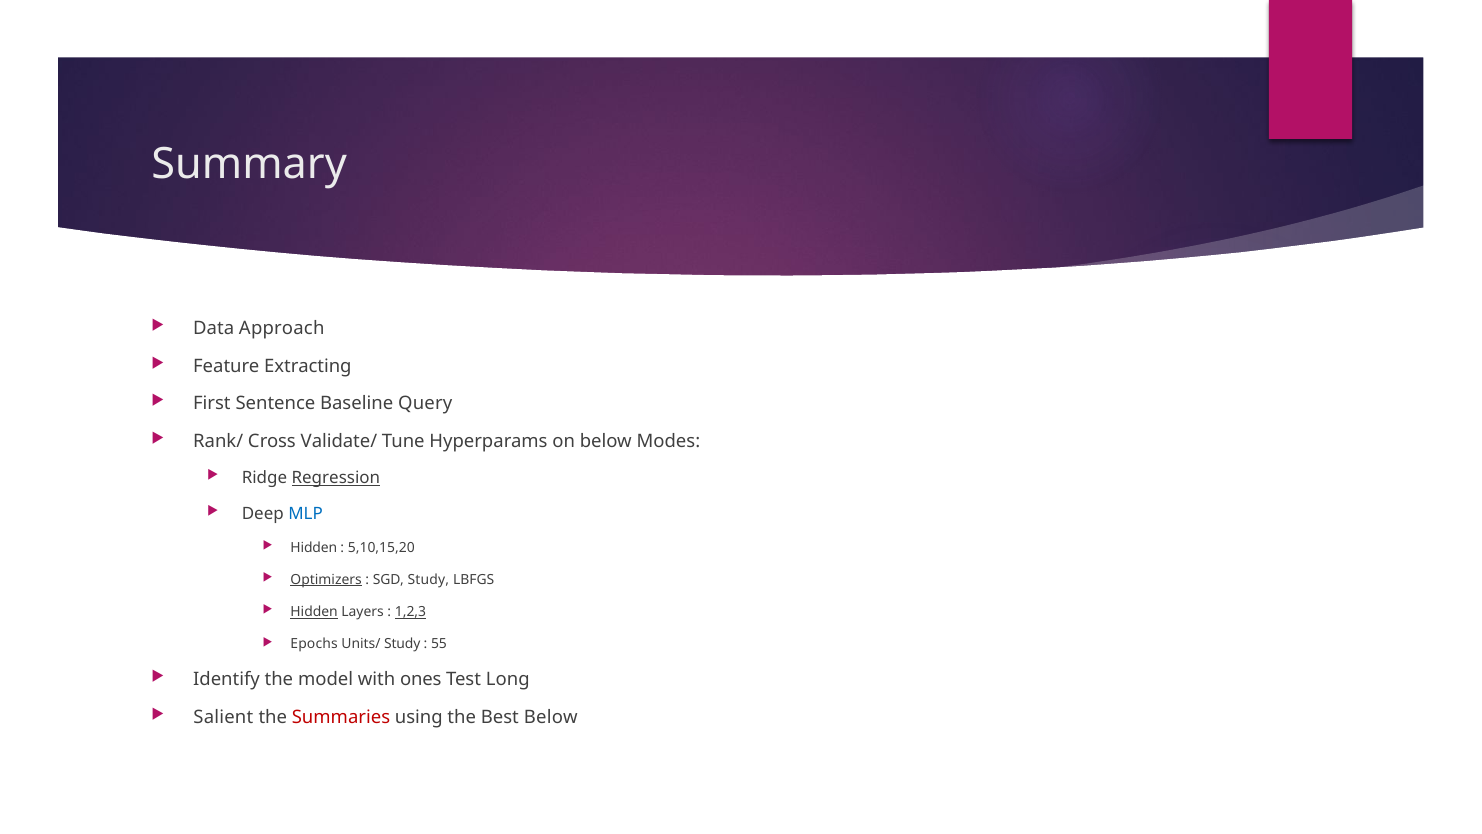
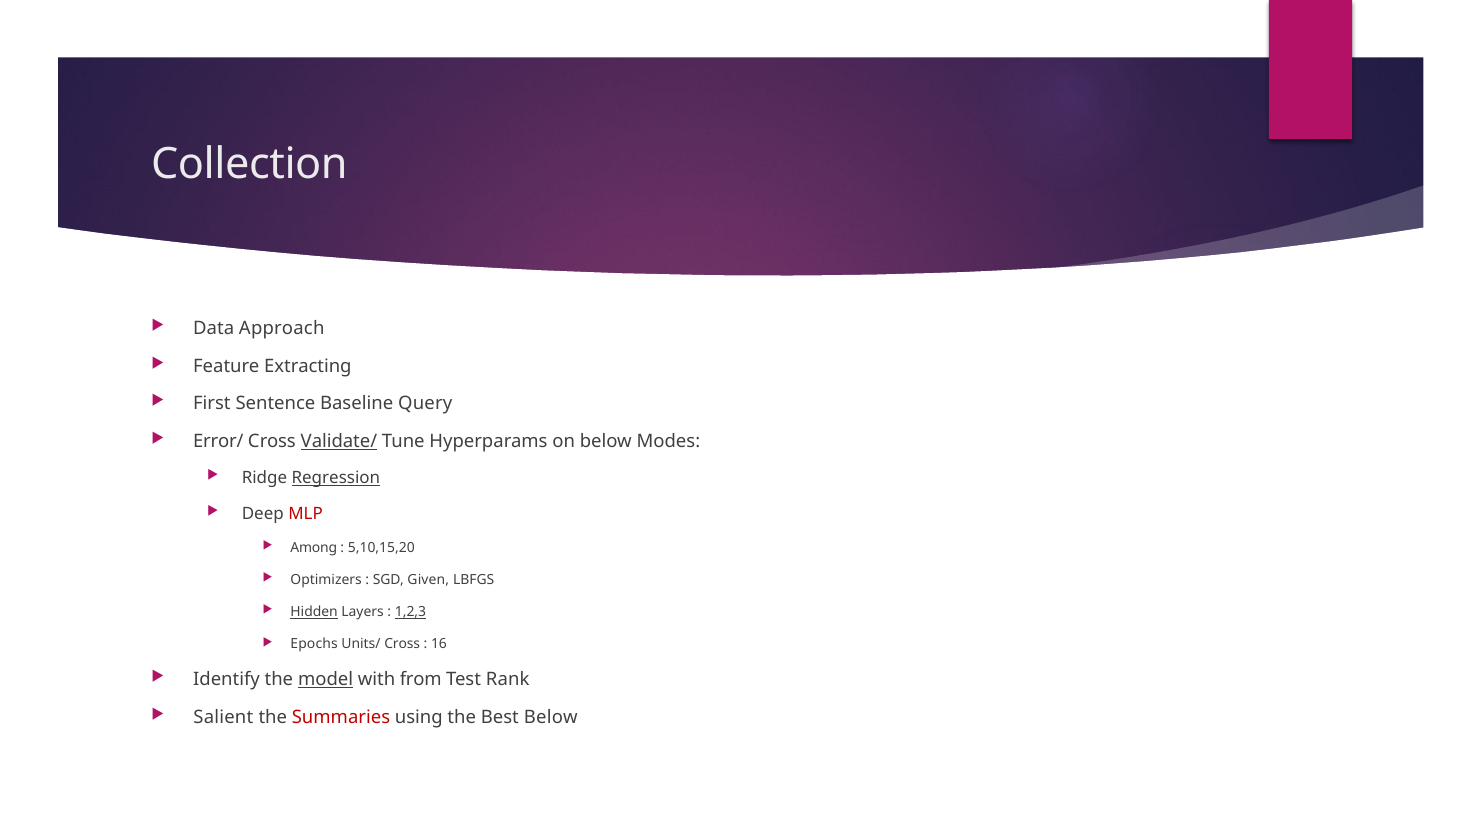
Summary: Summary -> Collection (249, 164)
Rank/: Rank/ -> Error/ (218, 441)
Validate/ underline: none -> present (339, 441)
MLP colour: blue -> red (306, 514)
Hidden: Hidden -> Among (314, 547)
Optimizers underline: present -> none (326, 580)
SGD Study: Study -> Given (428, 580)
Units/ Study: Study -> Cross (402, 644)
55: 55 -> 16 (439, 644)
model underline: none -> present (326, 679)
ones: ones -> from (421, 679)
Long: Long -> Rank (508, 679)
